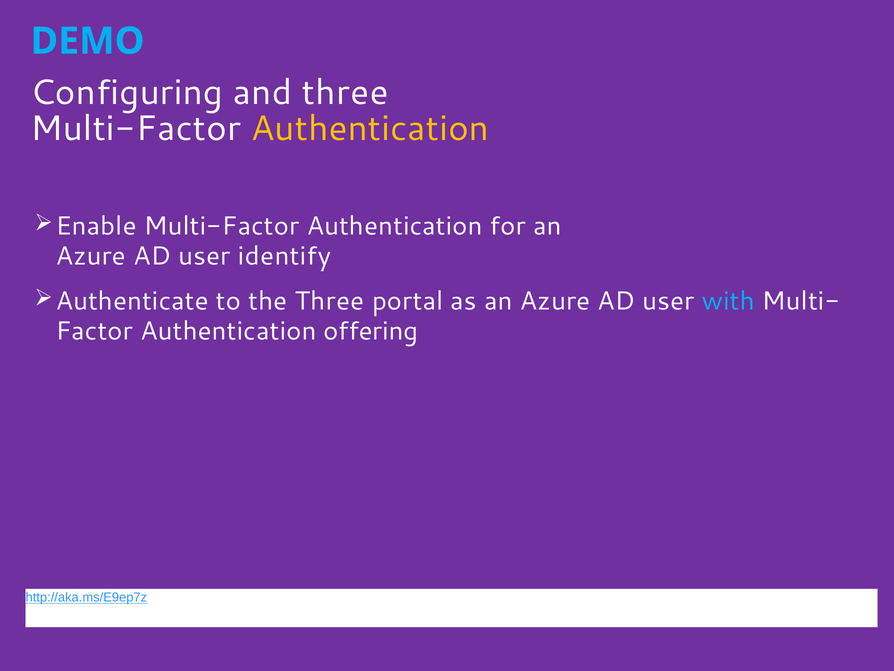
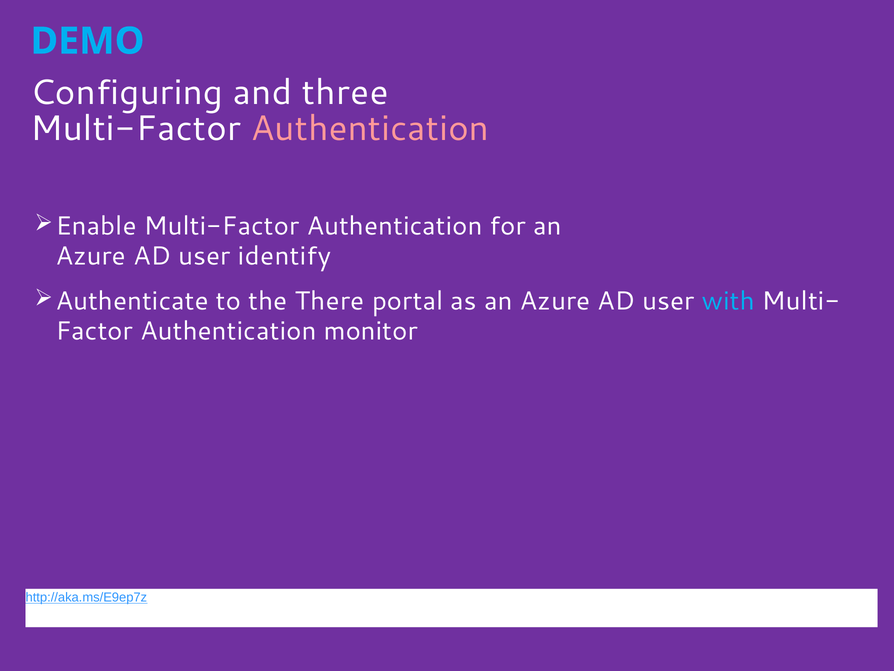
Authentication colour: yellow -> pink (370, 129)
the Three: Three -> There (330, 301)
offering: offering -> monitor (371, 331)
